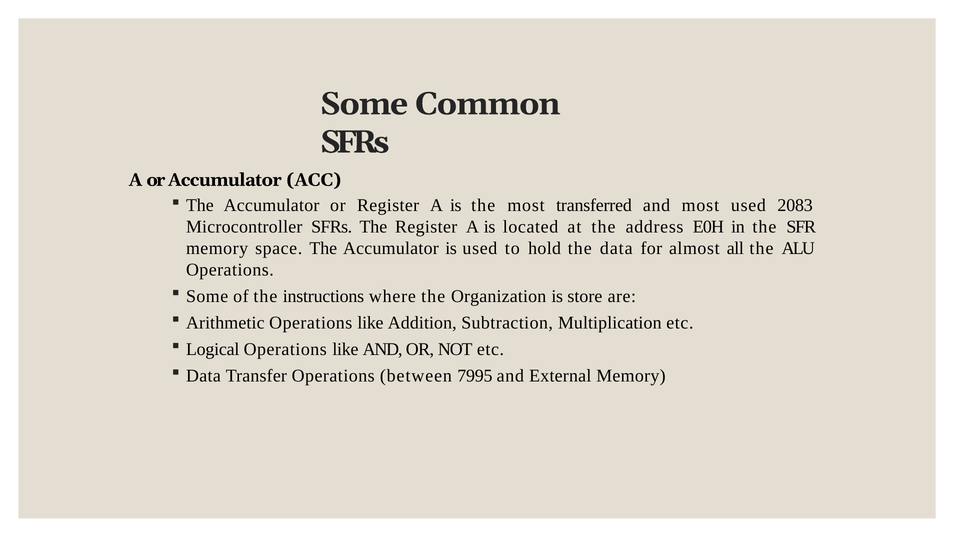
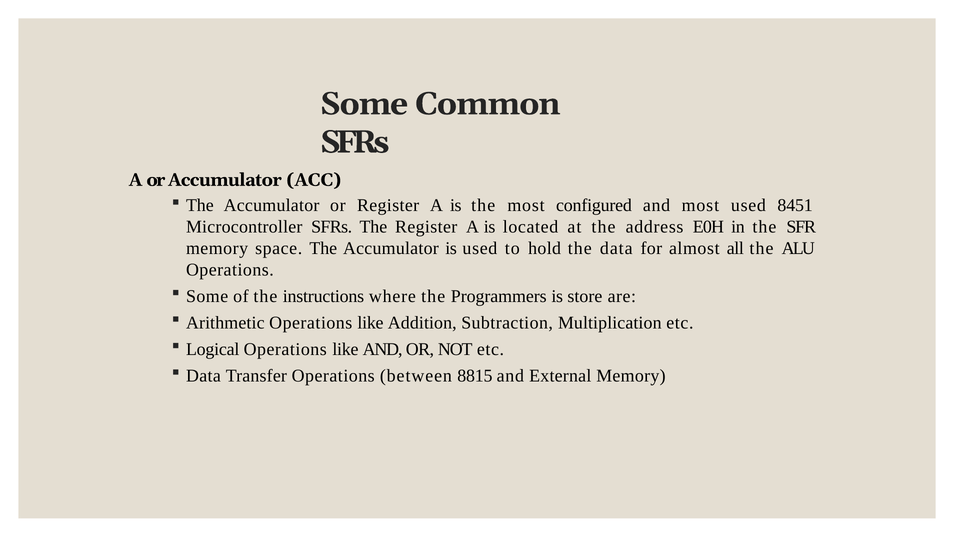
transferred: transferred -> configured (594, 205)
2083: 2083 -> 8451 (795, 205)
Organization: Organization -> Programmers (499, 296)
7995: 7995 -> 8815 (475, 376)
